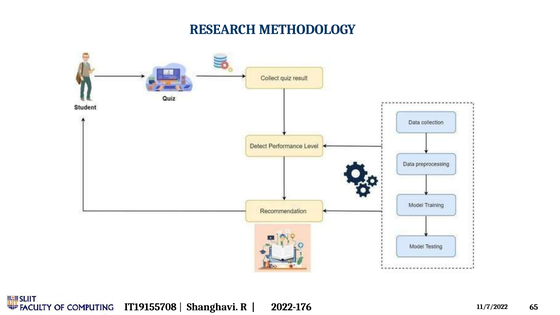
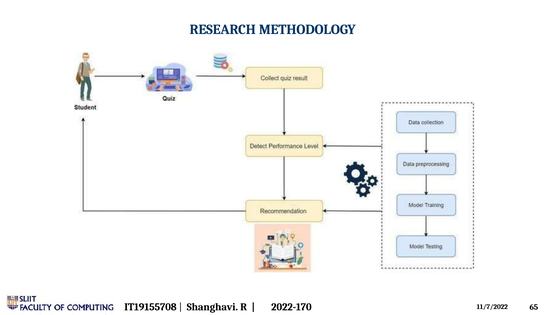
2022-176: 2022-176 -> 2022-170 (291, 307)
